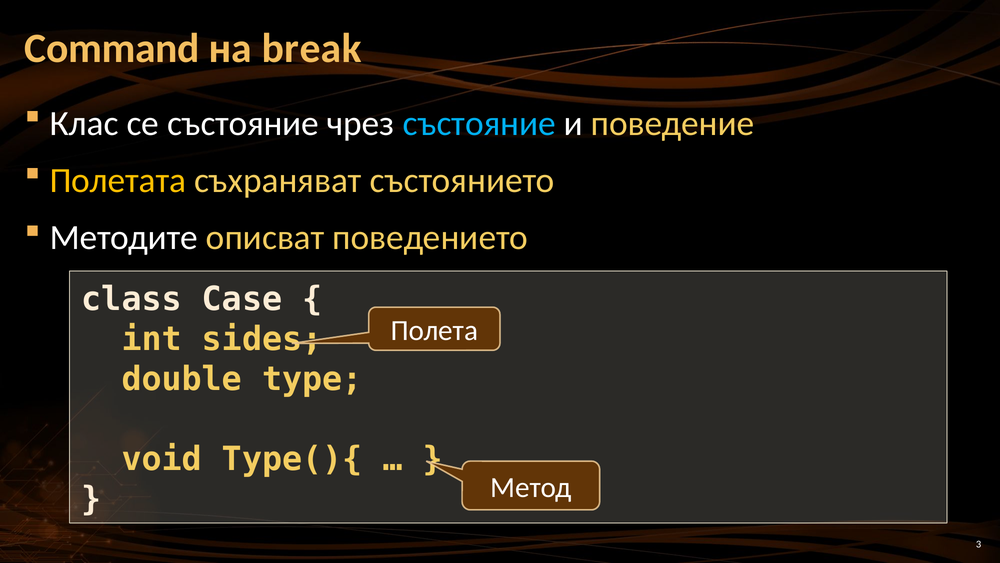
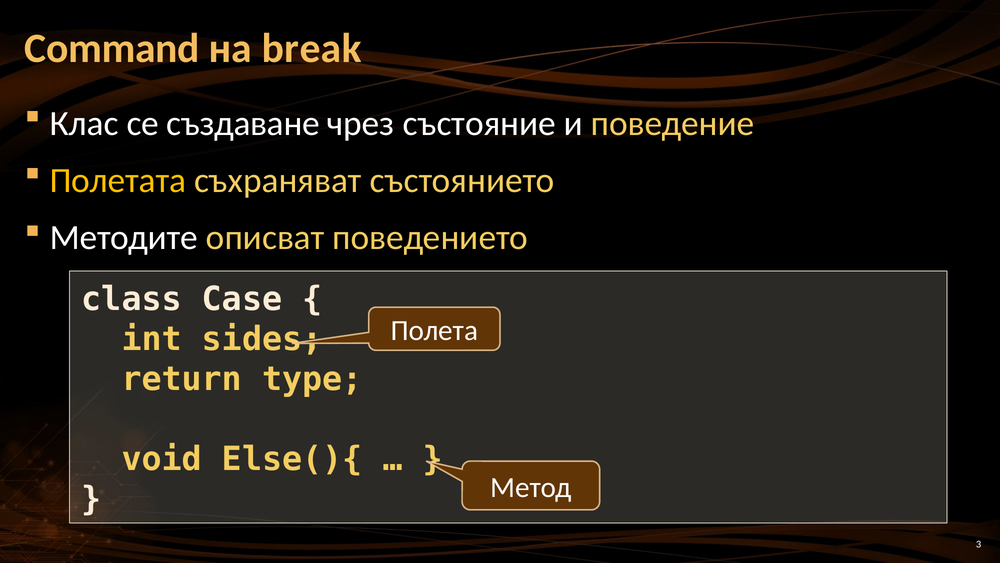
се състояние: състояние -> създаване (243, 123)
състояние colour: light blue -> white (479, 123)
double: double -> return (182, 379)
Type(){: Type(){ -> Else(){ (292, 459)
